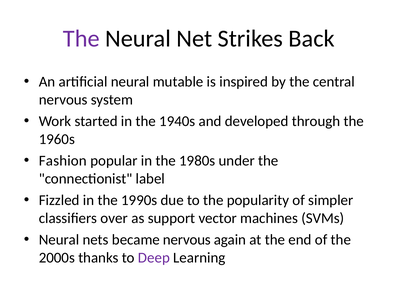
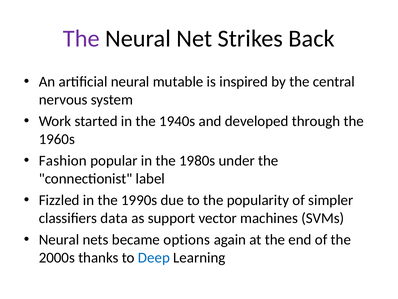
over: over -> data (114, 218)
became nervous: nervous -> options (187, 239)
Deep colour: purple -> blue (154, 257)
